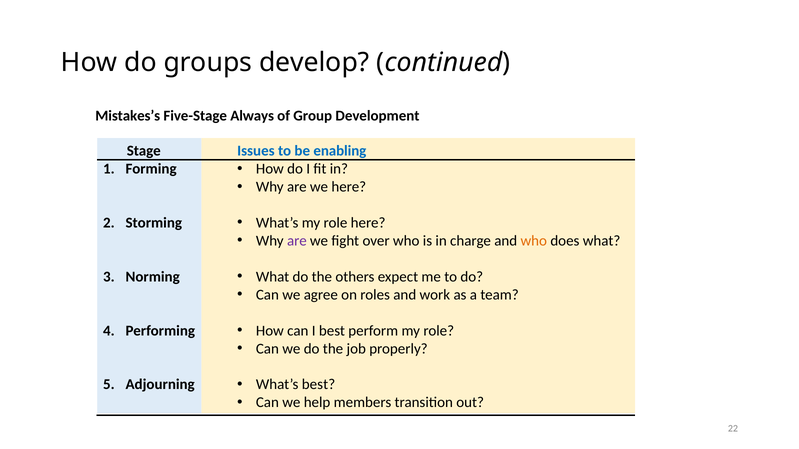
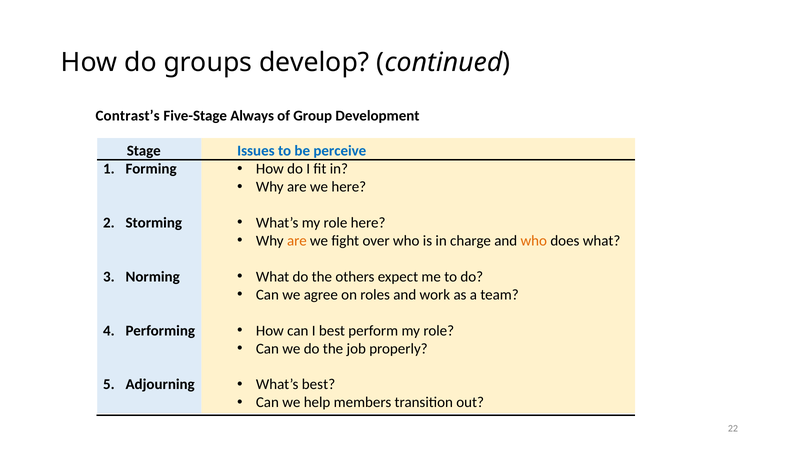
Mistakes’s: Mistakes’s -> Contrast’s (128, 116)
enabling: enabling -> perceive (340, 151)
are colour: purple -> orange (297, 241)
